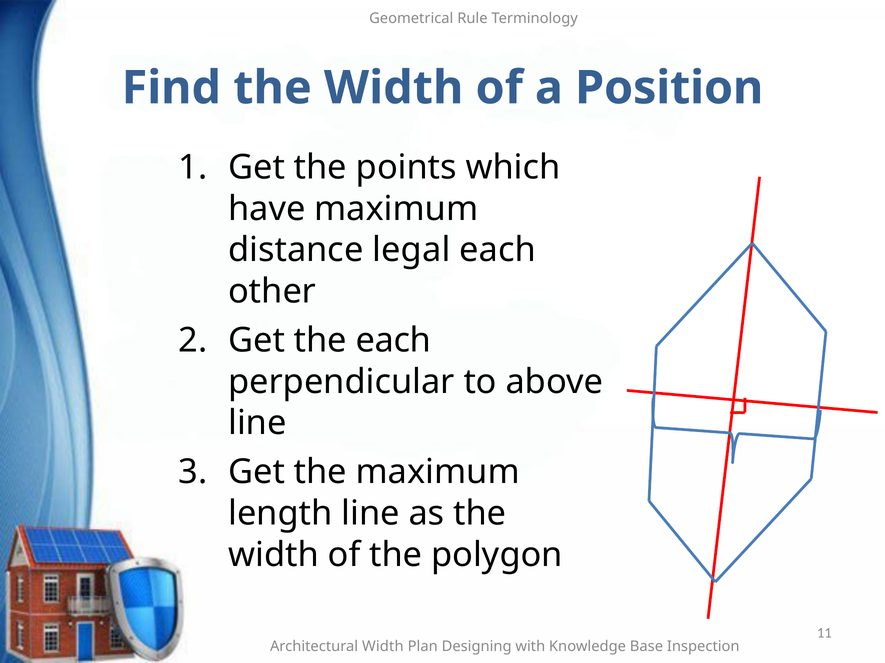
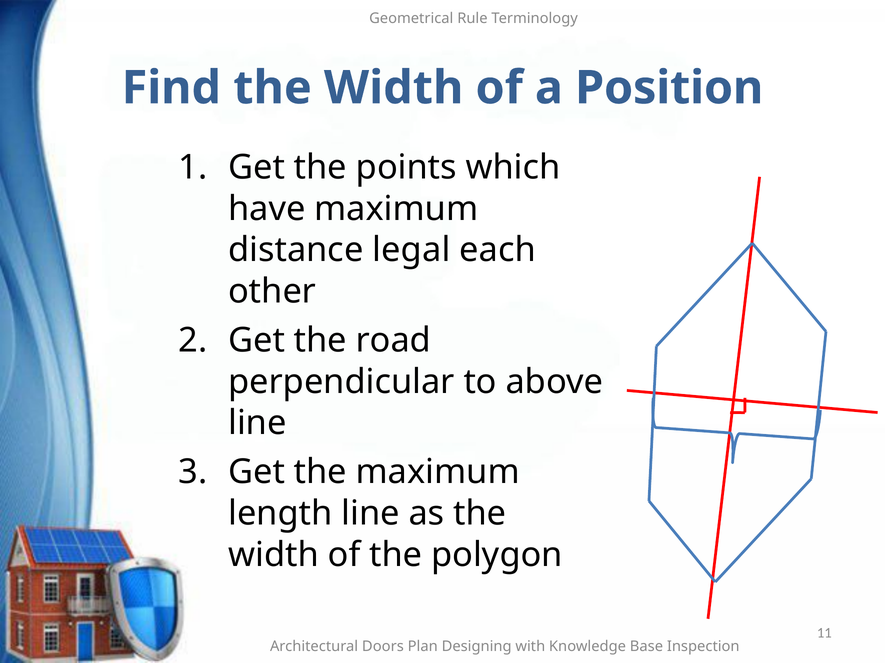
the each: each -> road (393, 341)
Architectural Width: Width -> Doors (383, 647)
